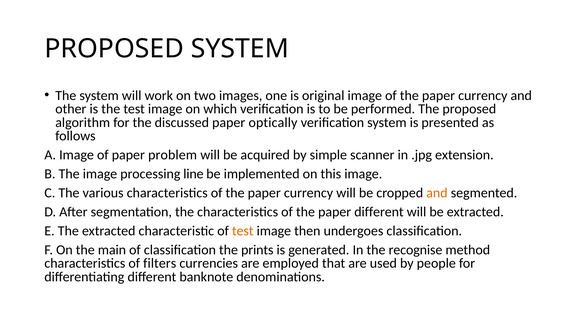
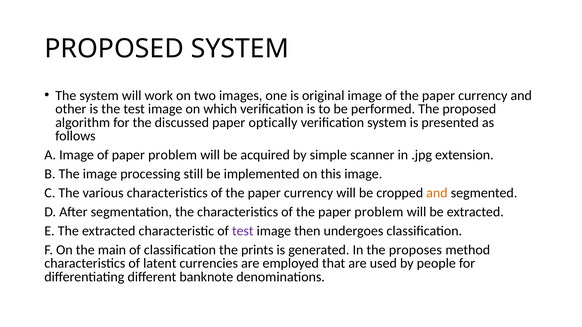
line: line -> still (193, 174)
the paper different: different -> problem (379, 212)
test colour: orange -> purple (243, 231)
recognise: recognise -> proposes (415, 250)
filters: filters -> latent (160, 264)
